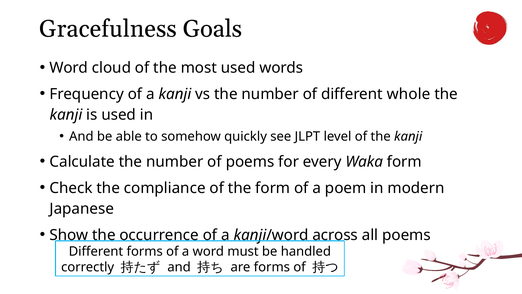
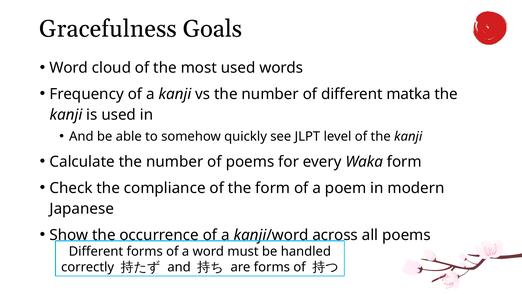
whole: whole -> matka (409, 94)
